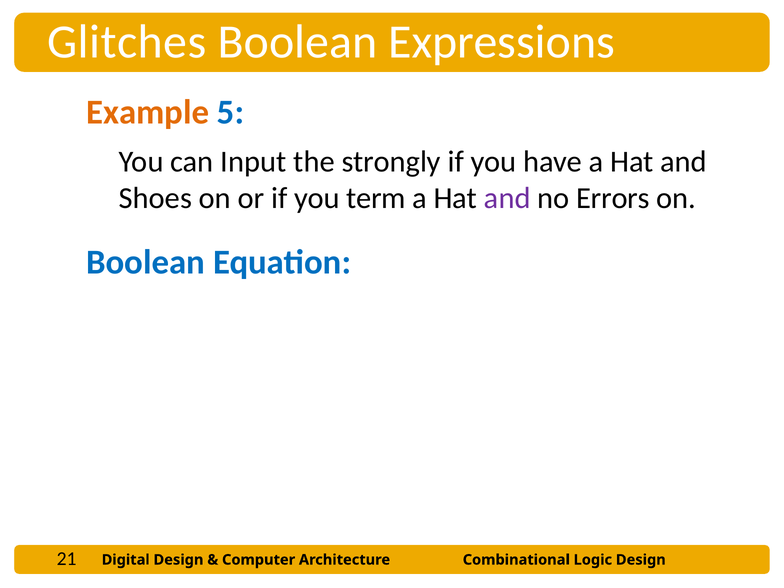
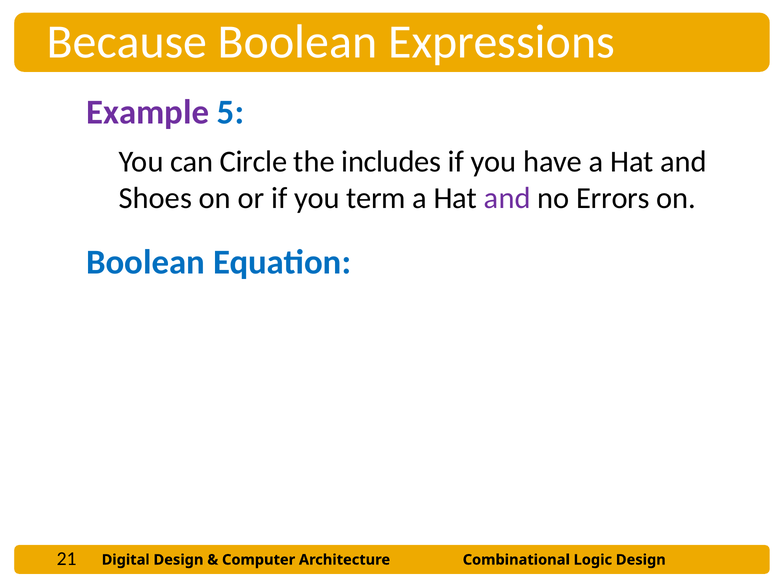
Glitches: Glitches -> Because (127, 42)
Example colour: orange -> purple (148, 112)
Input: Input -> Circle (254, 161)
strongly: strongly -> includes (391, 161)
